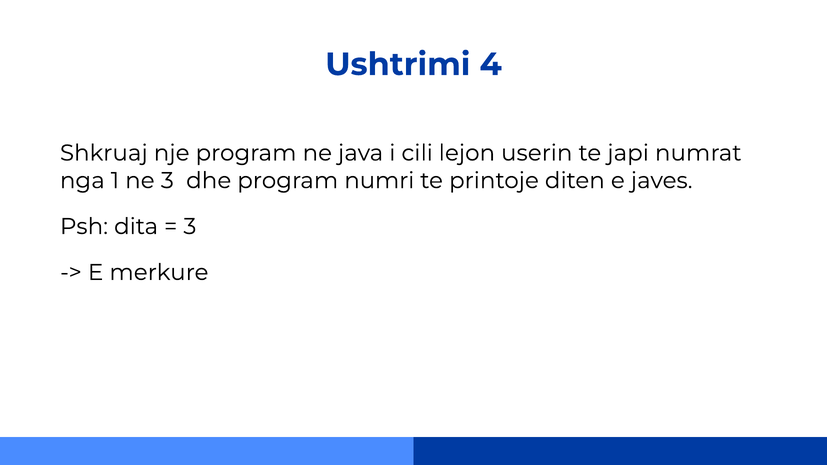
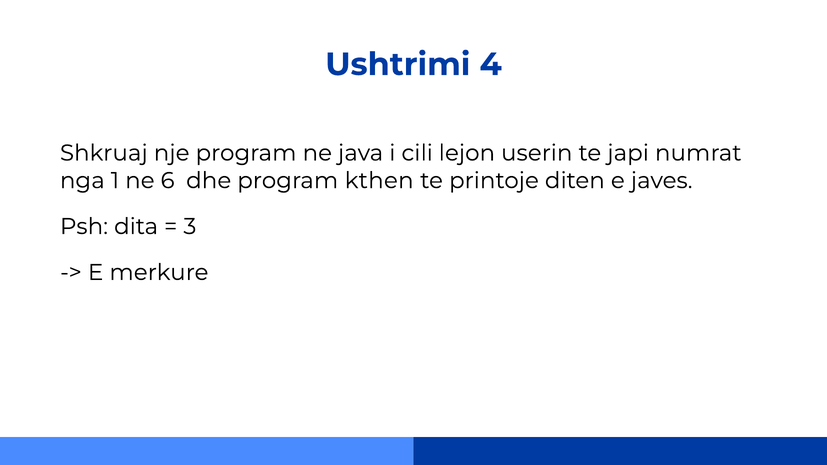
ne 3: 3 -> 6 (168, 181)
numri: numri -> kthen (379, 181)
